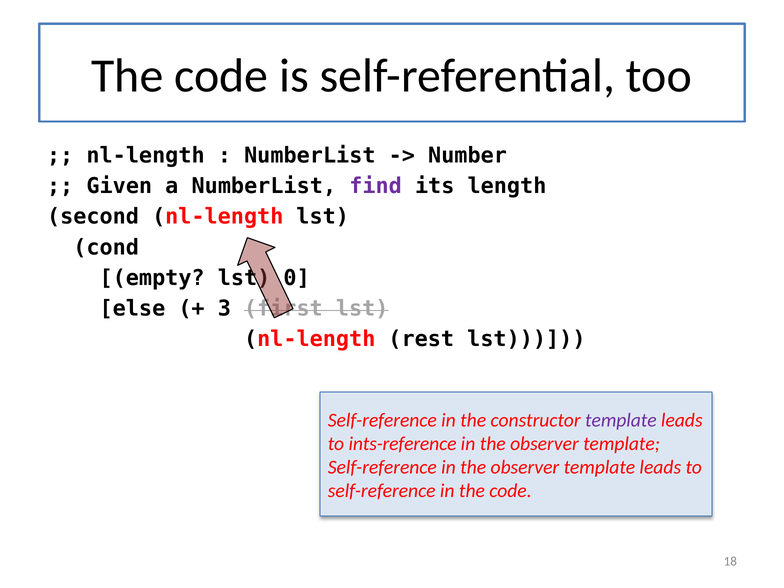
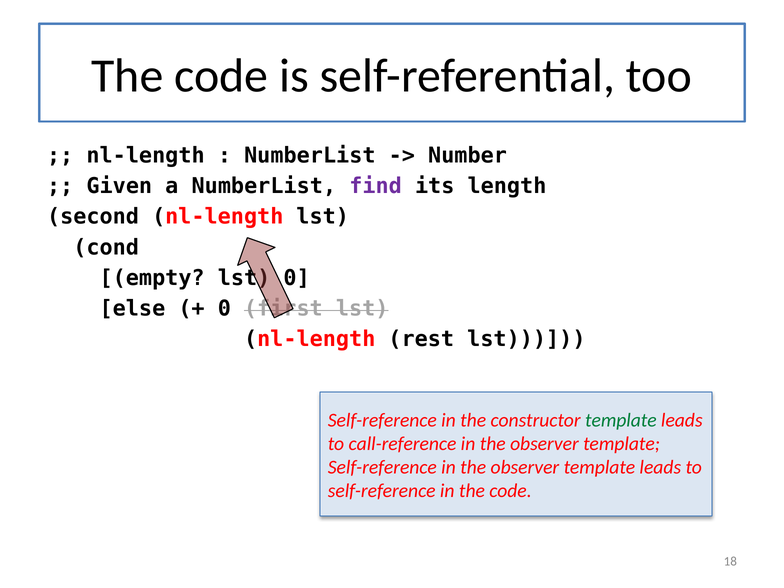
3: 3 -> 0 (224, 308)
template colour: purple -> green (621, 420)
ints-reference: ints-reference -> call-reference (402, 444)
